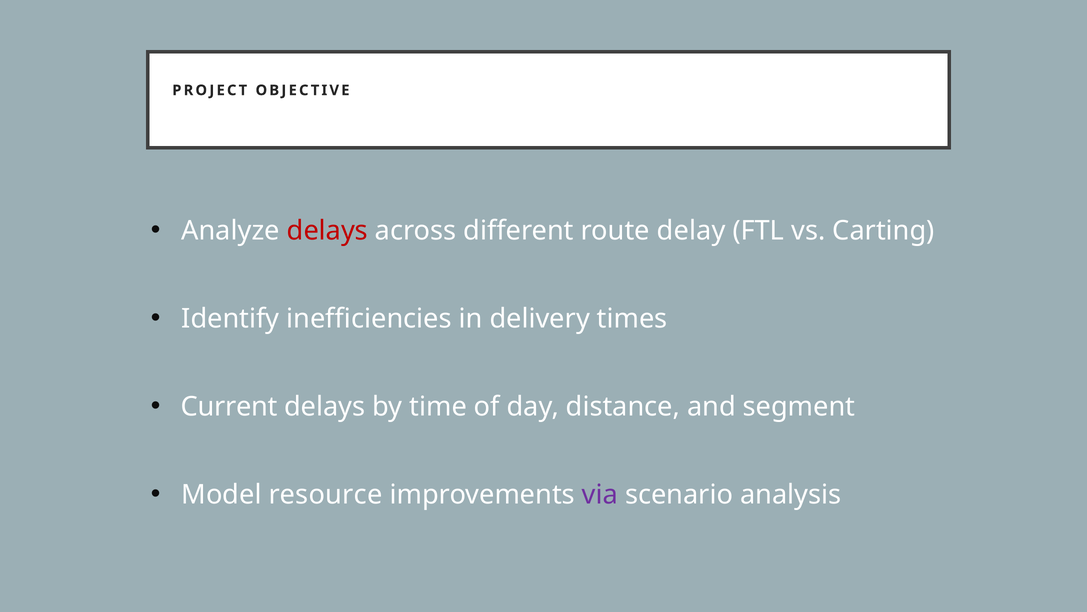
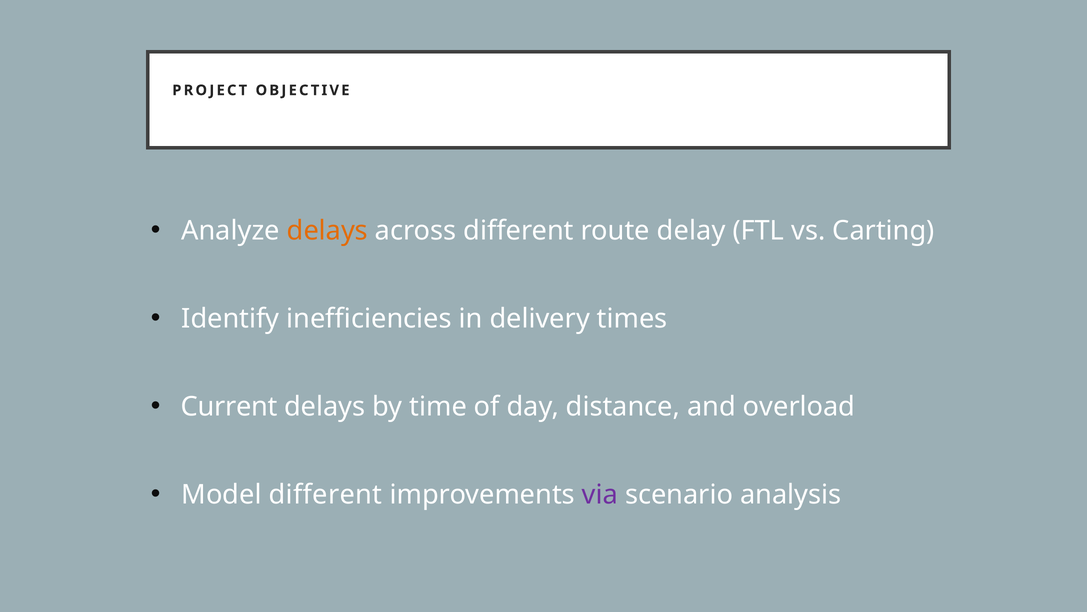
delays colour: red -> orange (327, 231)
segment: segment -> overload (799, 406)
Model resource: resource -> different (325, 494)
